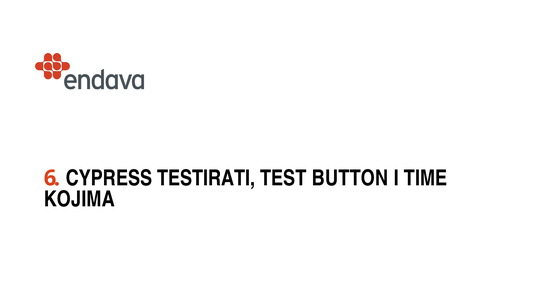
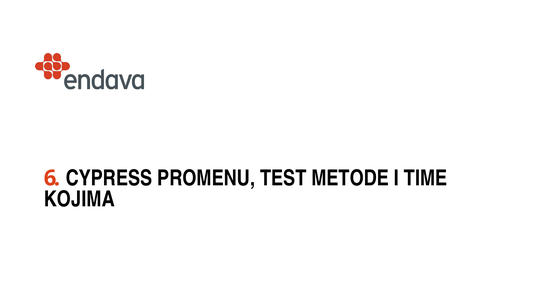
TESTIRATI: TESTIRATI -> PROMENU (206, 178)
BUTTON: BUTTON -> METODE (350, 178)
